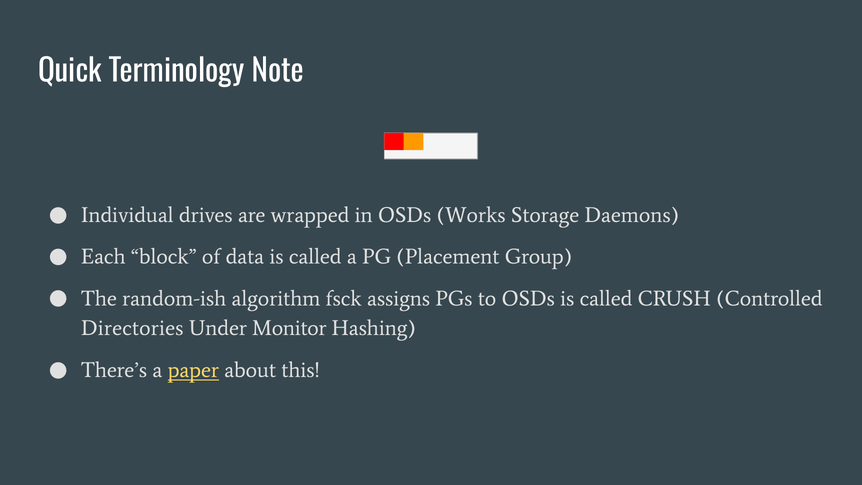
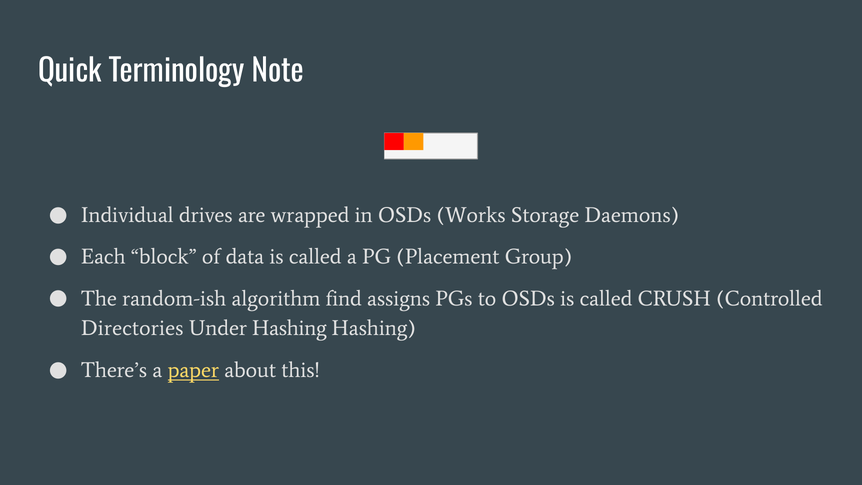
fsck: fsck -> find (344, 299)
Under Monitor: Monitor -> Hashing (289, 328)
